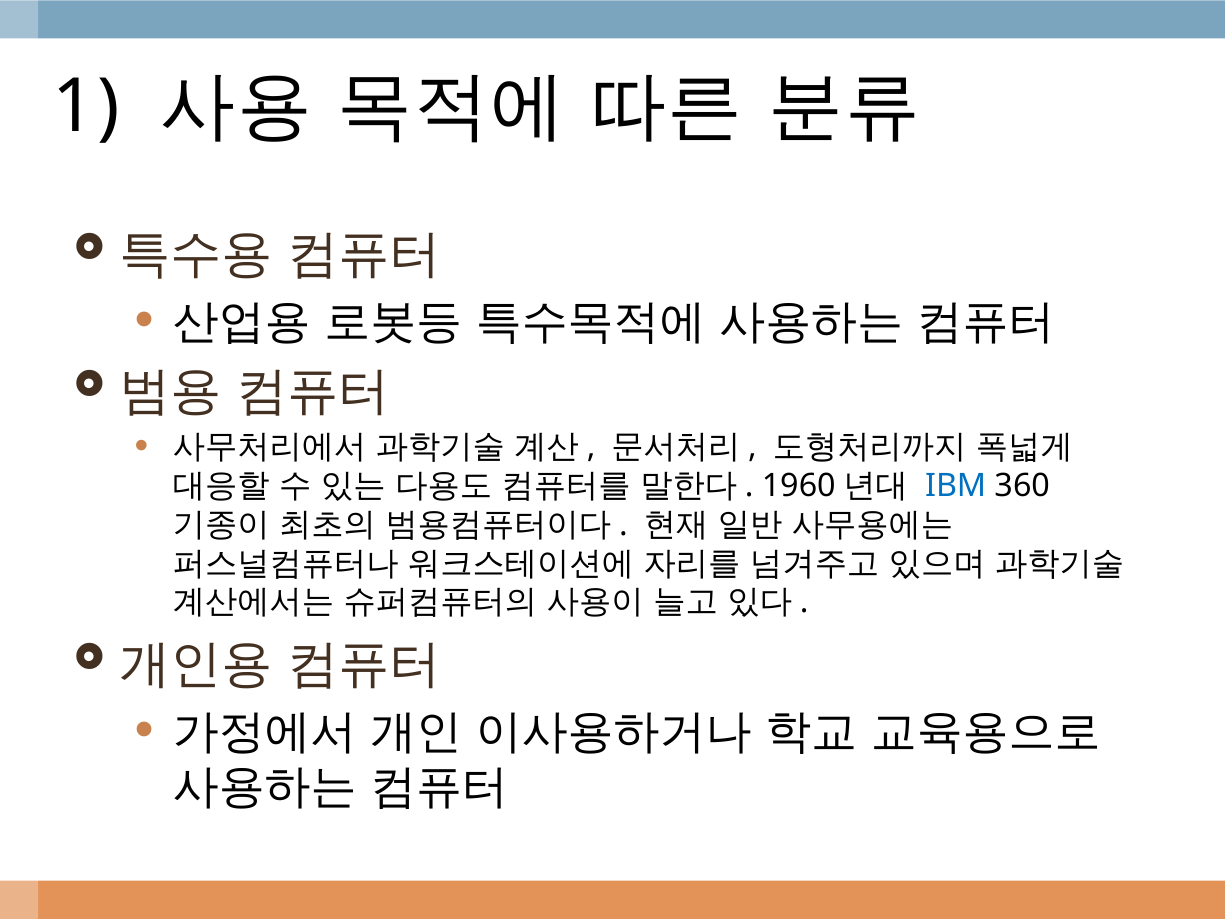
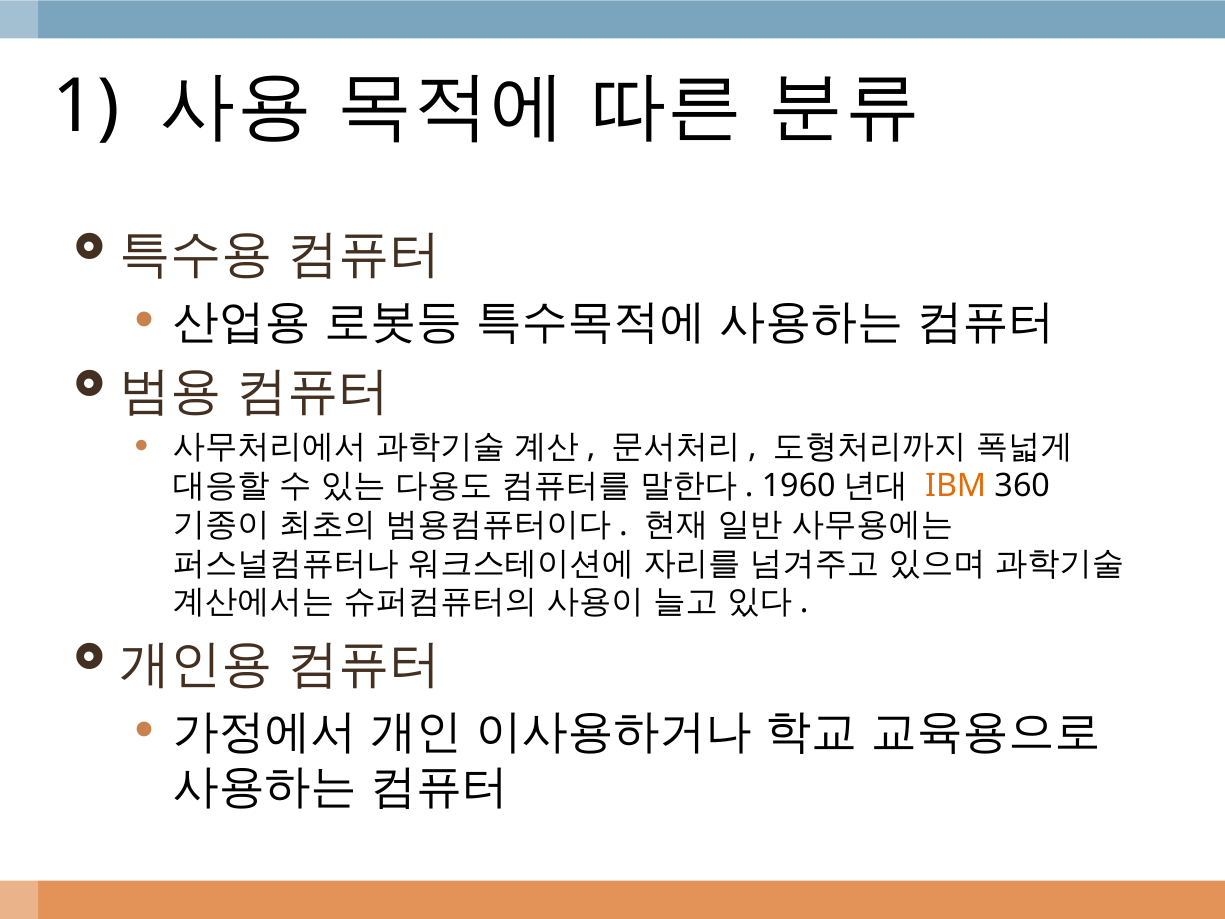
IBM colour: blue -> orange (956, 486)
